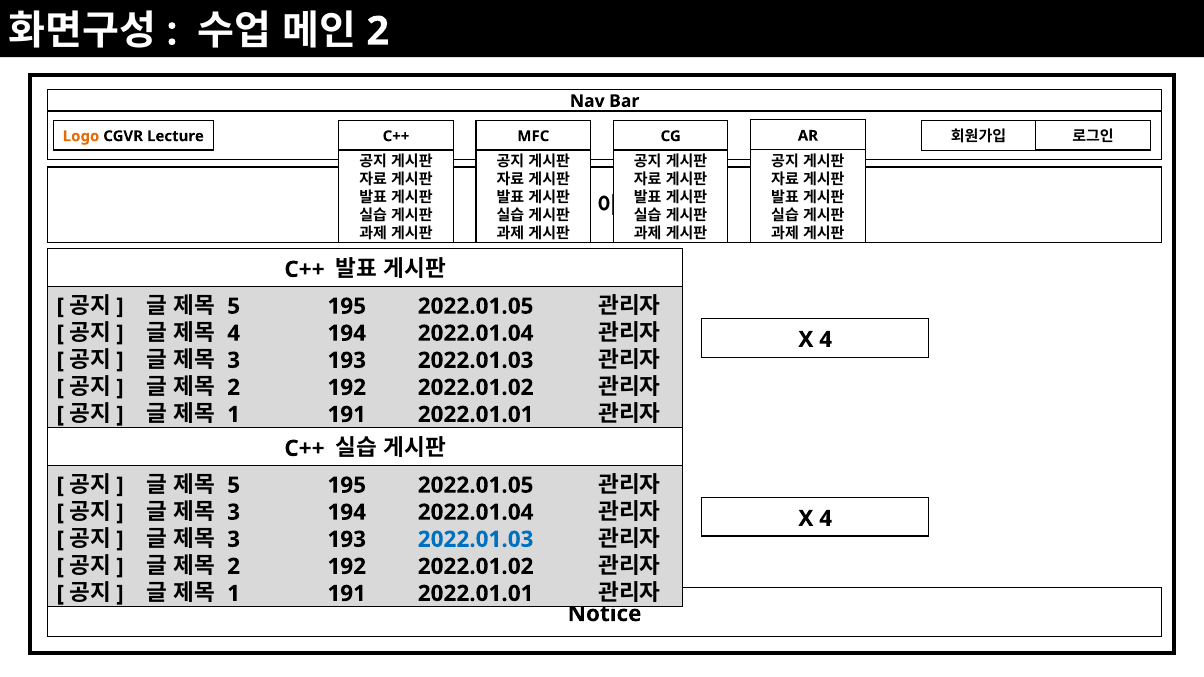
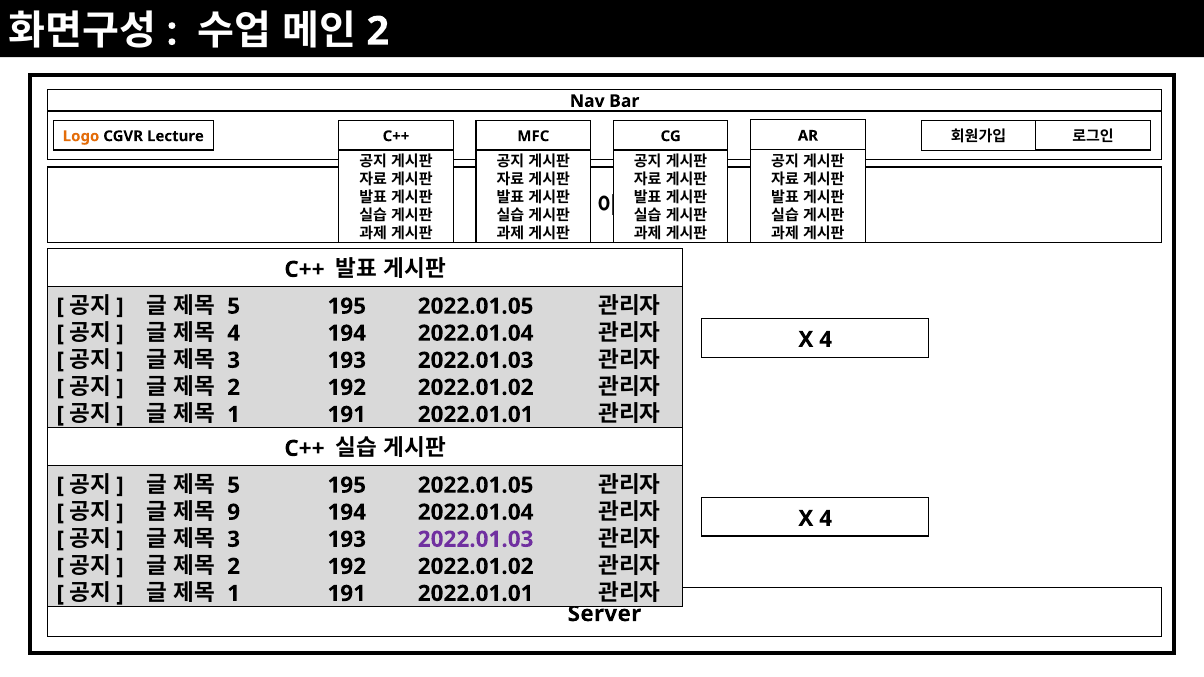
3: 3 -> 9 (234, 512)
2022.01.03 colour: blue -> purple (476, 540)
Notice: Notice -> Server (604, 614)
